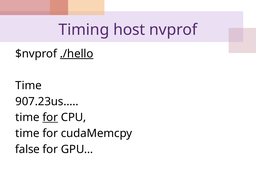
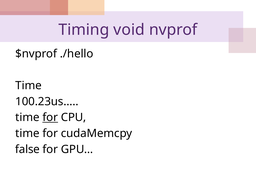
host: host -> void (129, 30)
./hello underline: present -> none (77, 54)
907.23us…: 907.23us… -> 100.23us… (47, 102)
